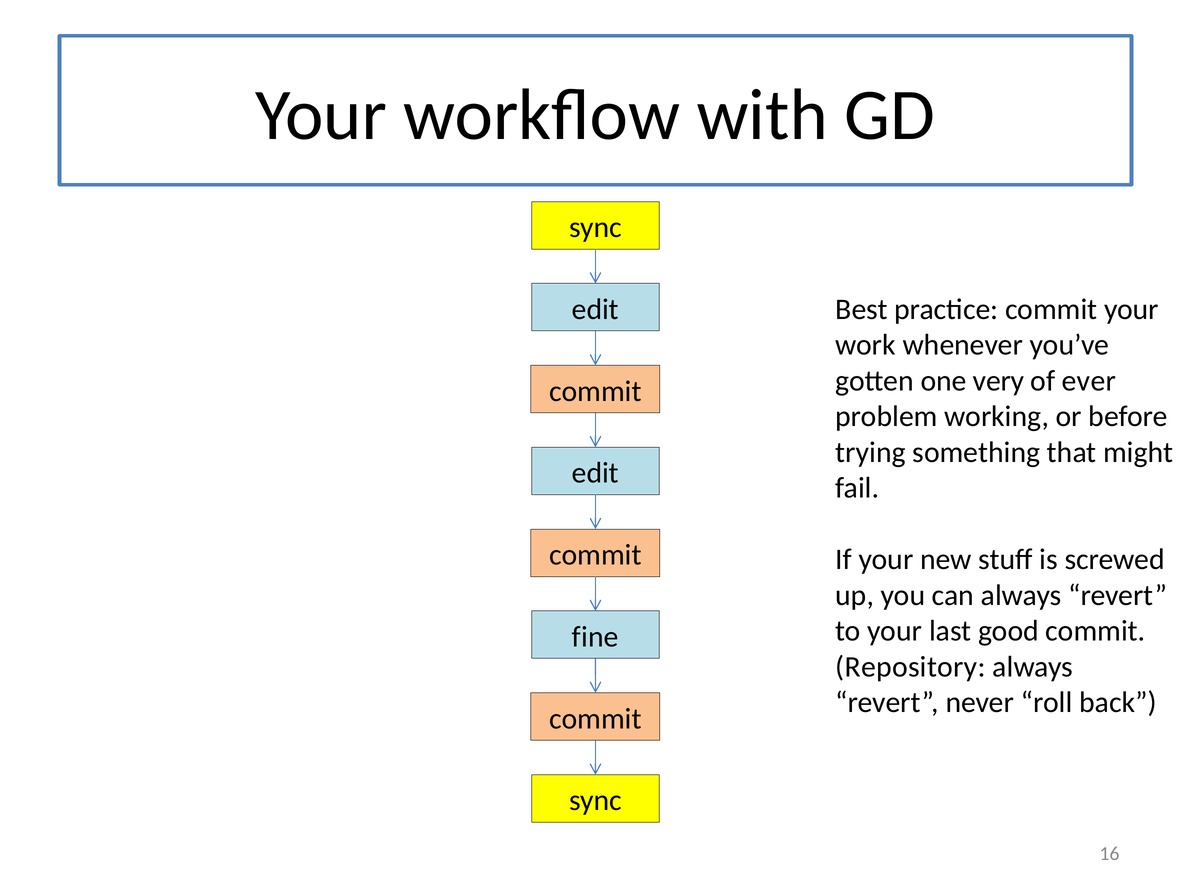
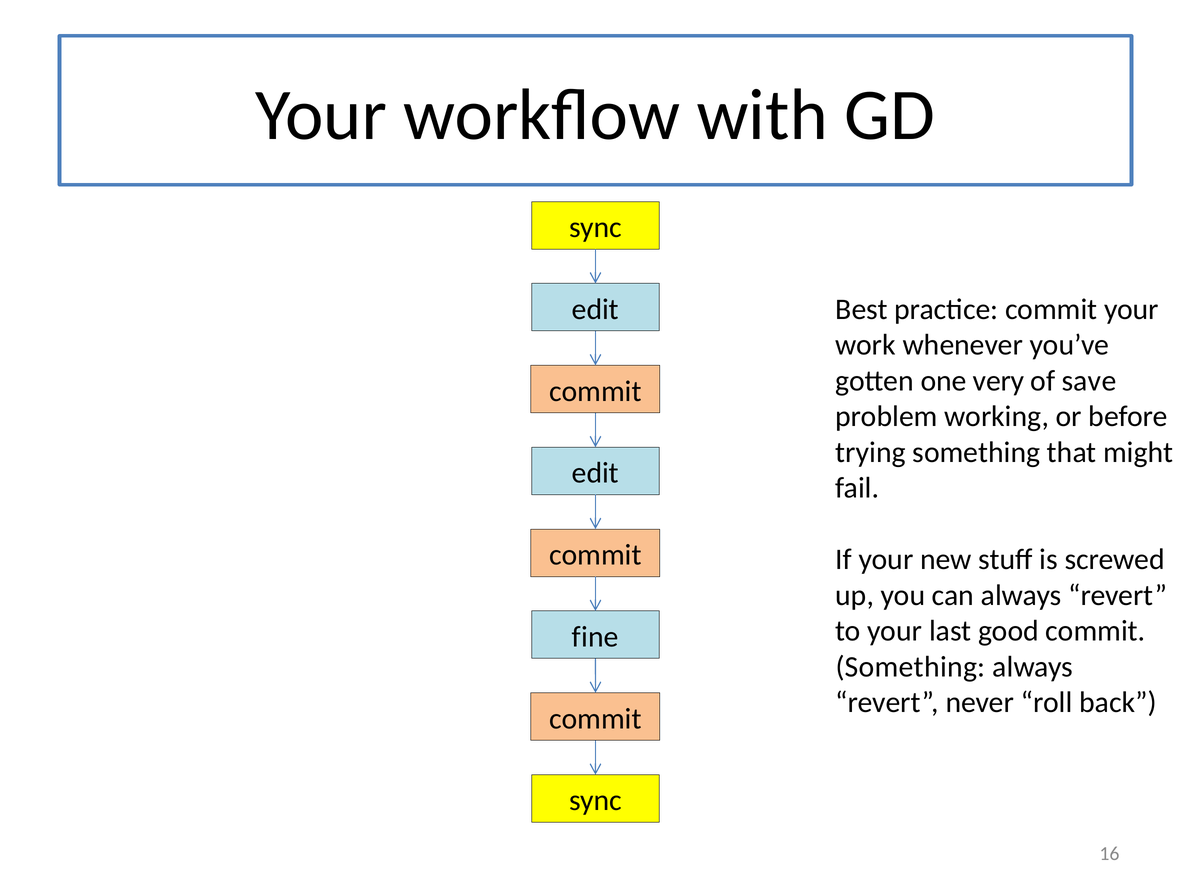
ever: ever -> save (1089, 380)
Repository: Repository -> Something (910, 666)
